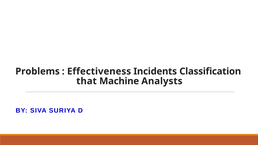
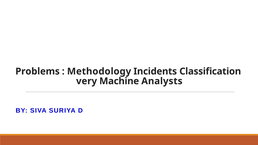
Effectiveness: Effectiveness -> Methodology (99, 71)
that: that -> very (87, 81)
